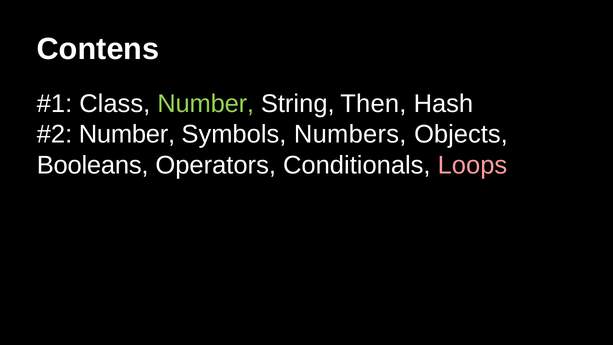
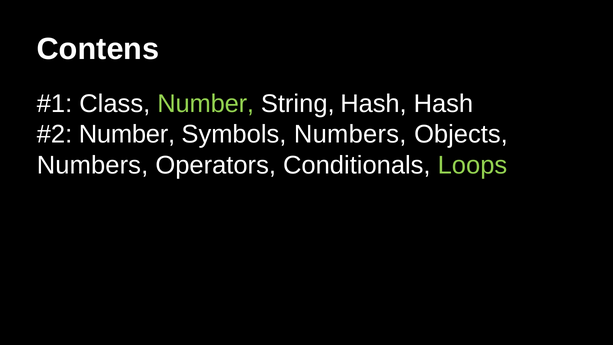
String Then: Then -> Hash (373, 104)
Booleans: Booleans -> Numbers (92, 165)
Loops colour: pink -> light green (472, 165)
